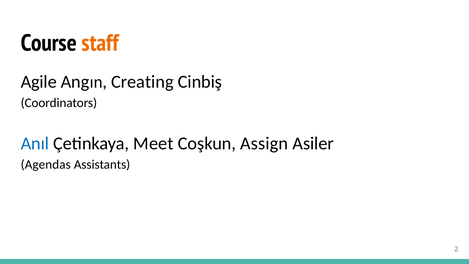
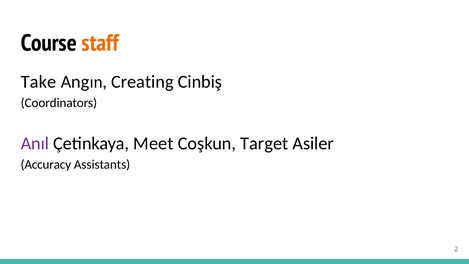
Agile: Agile -> Take (39, 82)
Anıl colour: blue -> purple (35, 144)
Assign: Assign -> Target (264, 144)
Agendas: Agendas -> Accuracy (46, 164)
